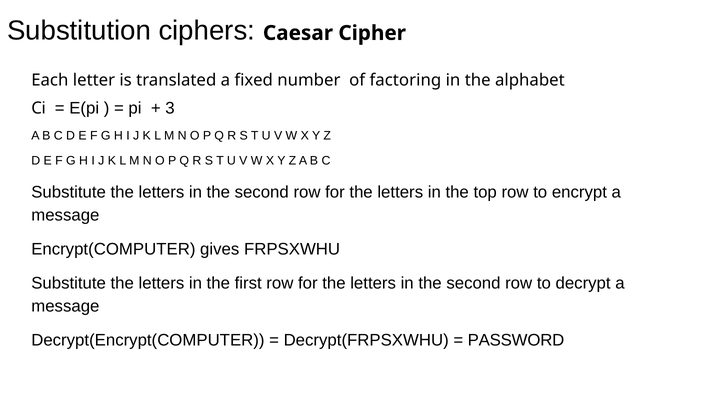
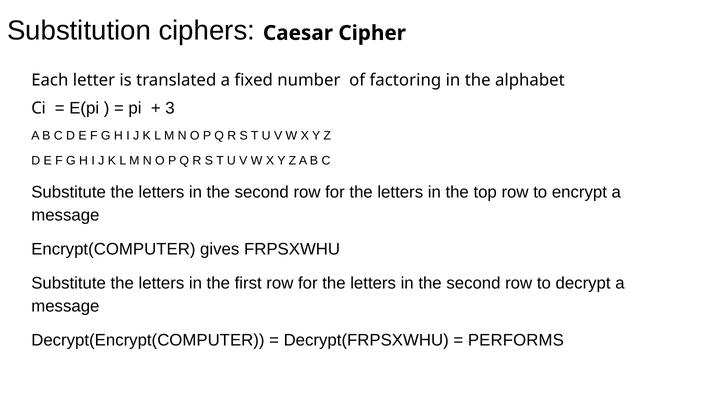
PASSWORD: PASSWORD -> PERFORMS (516, 340)
